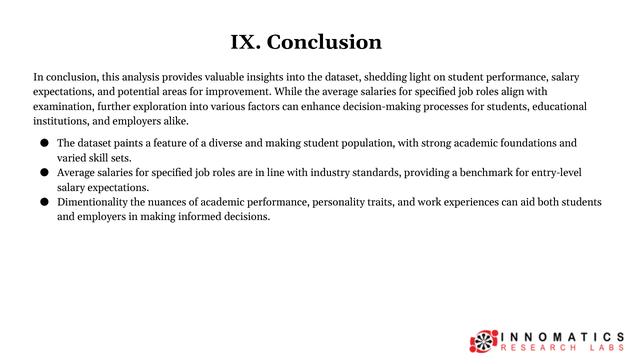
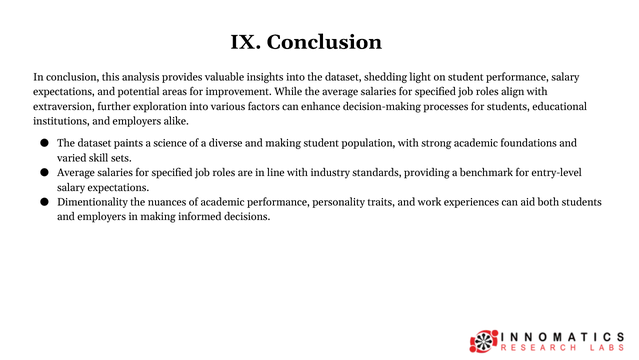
examination: examination -> extraversion (64, 106)
feature: feature -> science (170, 143)
